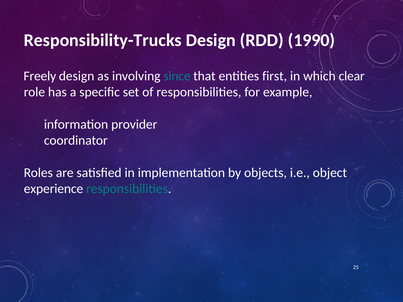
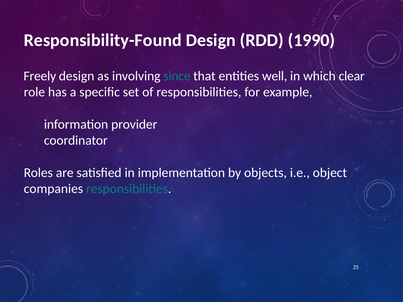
Responsibility-Trucks: Responsibility-Trucks -> Responsibility-Found (103, 40)
first: first -> well (275, 76)
experience: experience -> companies (53, 189)
